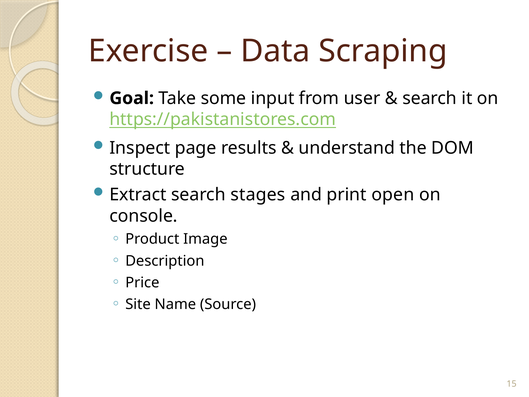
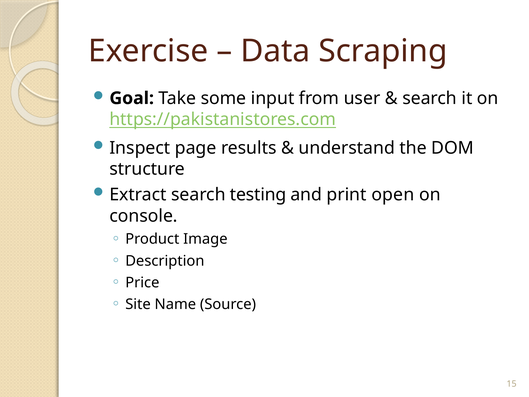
stages: stages -> testing (258, 195)
